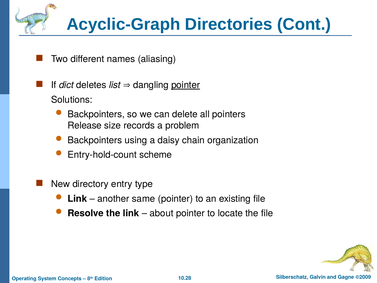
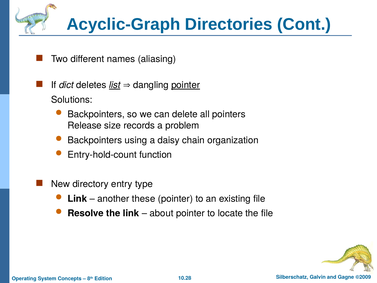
list underline: none -> present (115, 85)
scheme: scheme -> function (156, 155)
same: same -> these (144, 199)
